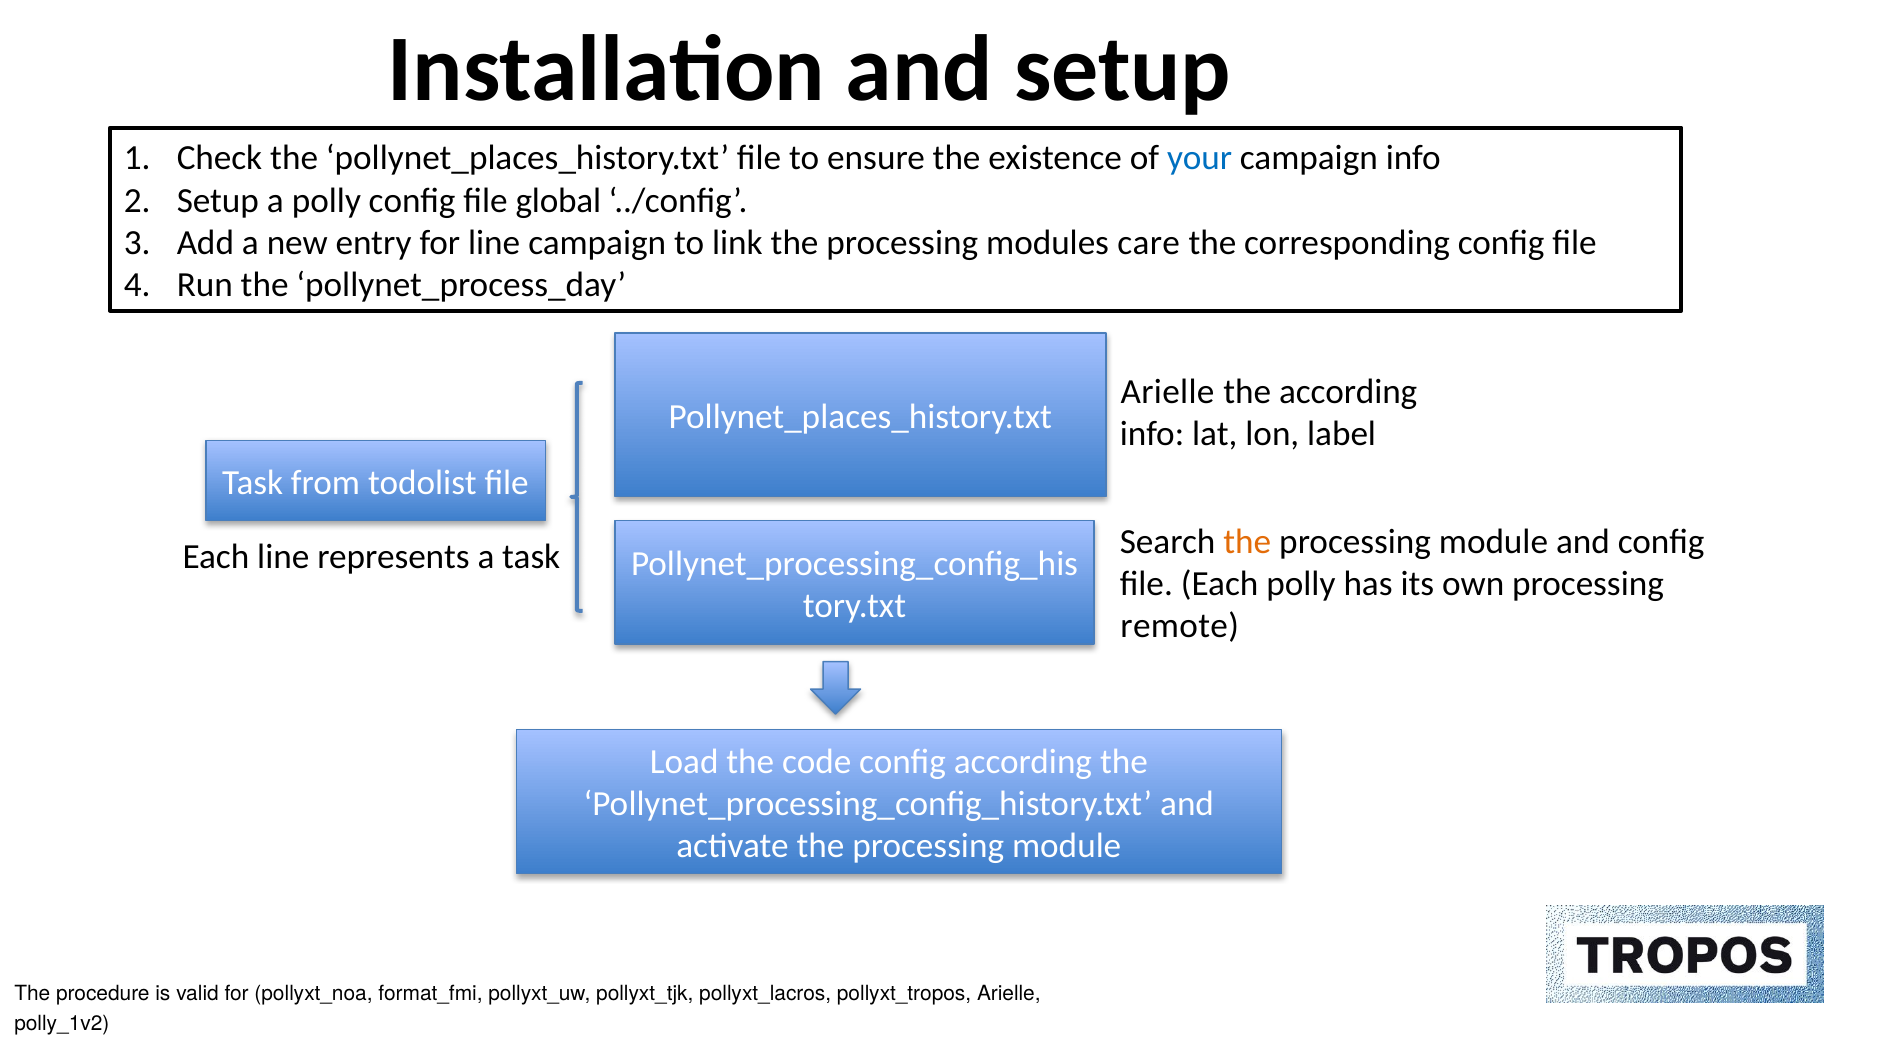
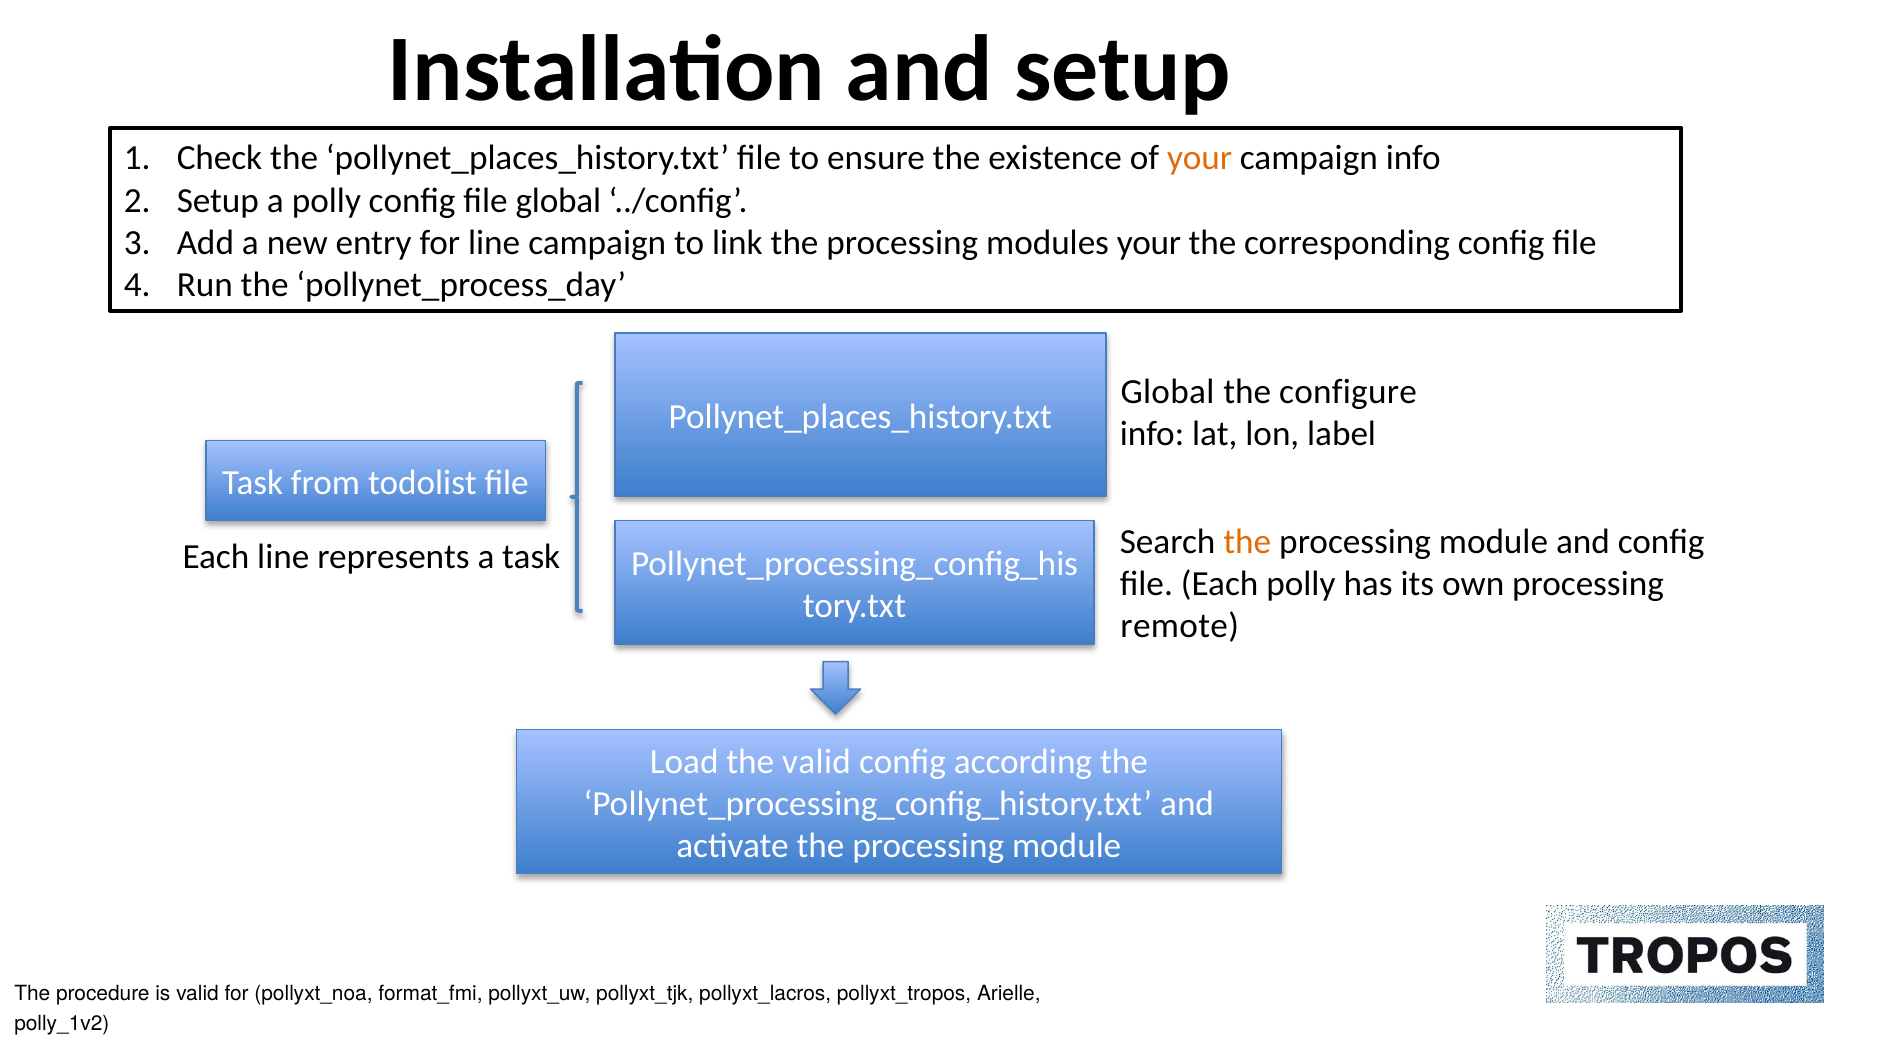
your colour: blue -> orange (1200, 158)
modules care: care -> your (1149, 243)
Arielle: Arielle -> Global (1168, 391)
the according: according -> configure (1348, 391)
the code: code -> valid (817, 762)
